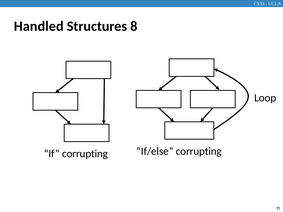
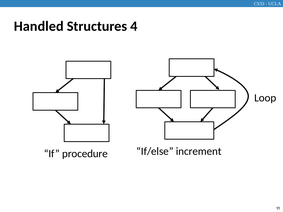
8: 8 -> 4 (134, 26)
If corrupting: corrupting -> procedure (85, 154)
If/else corrupting: corrupting -> increment (199, 152)
